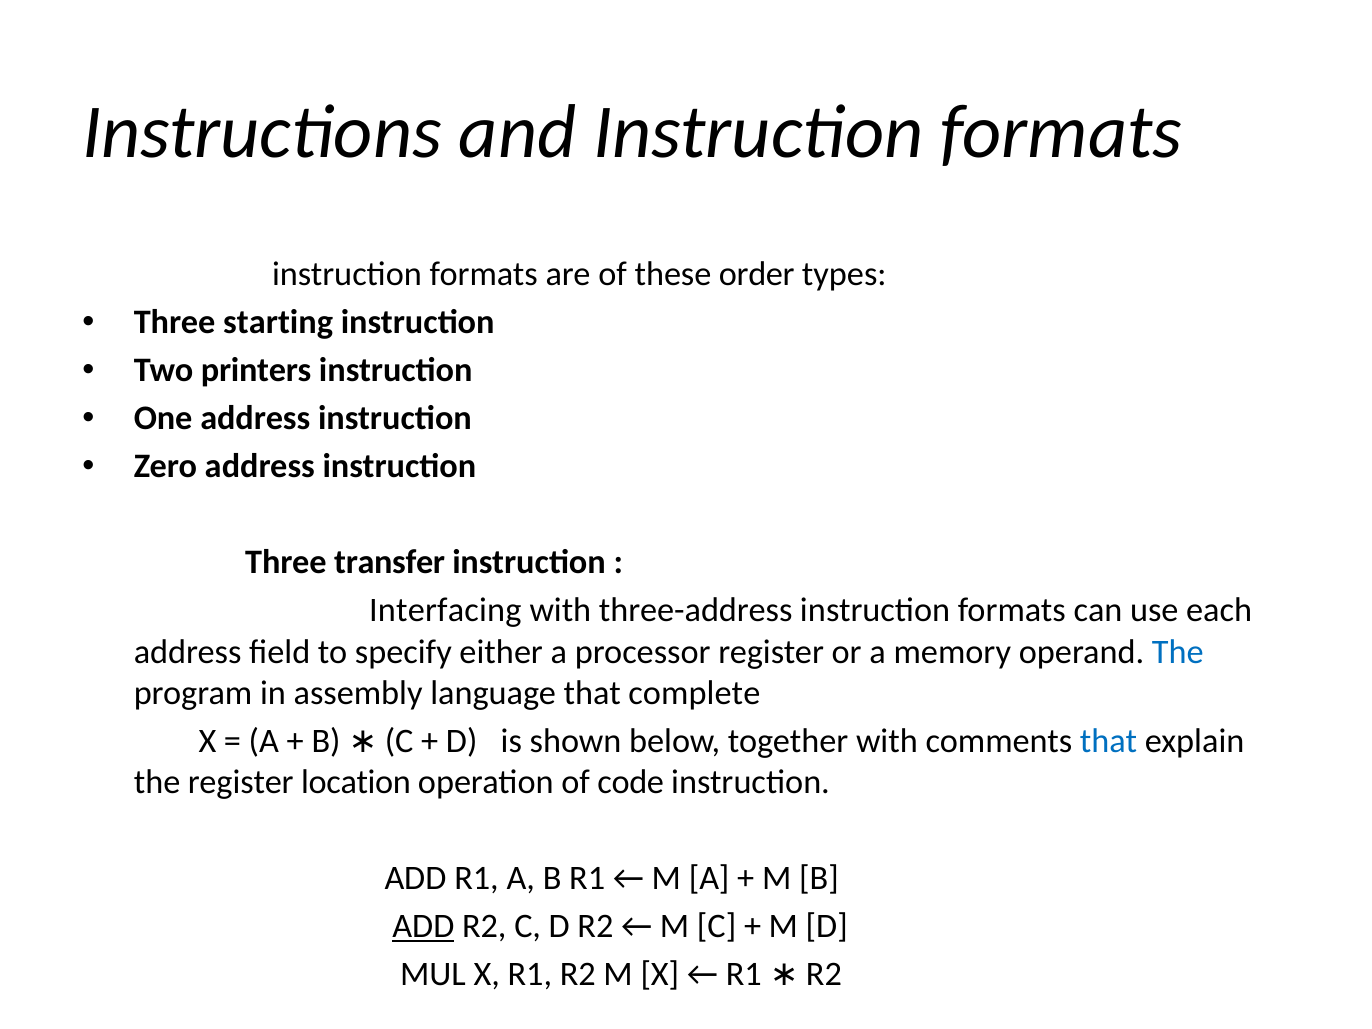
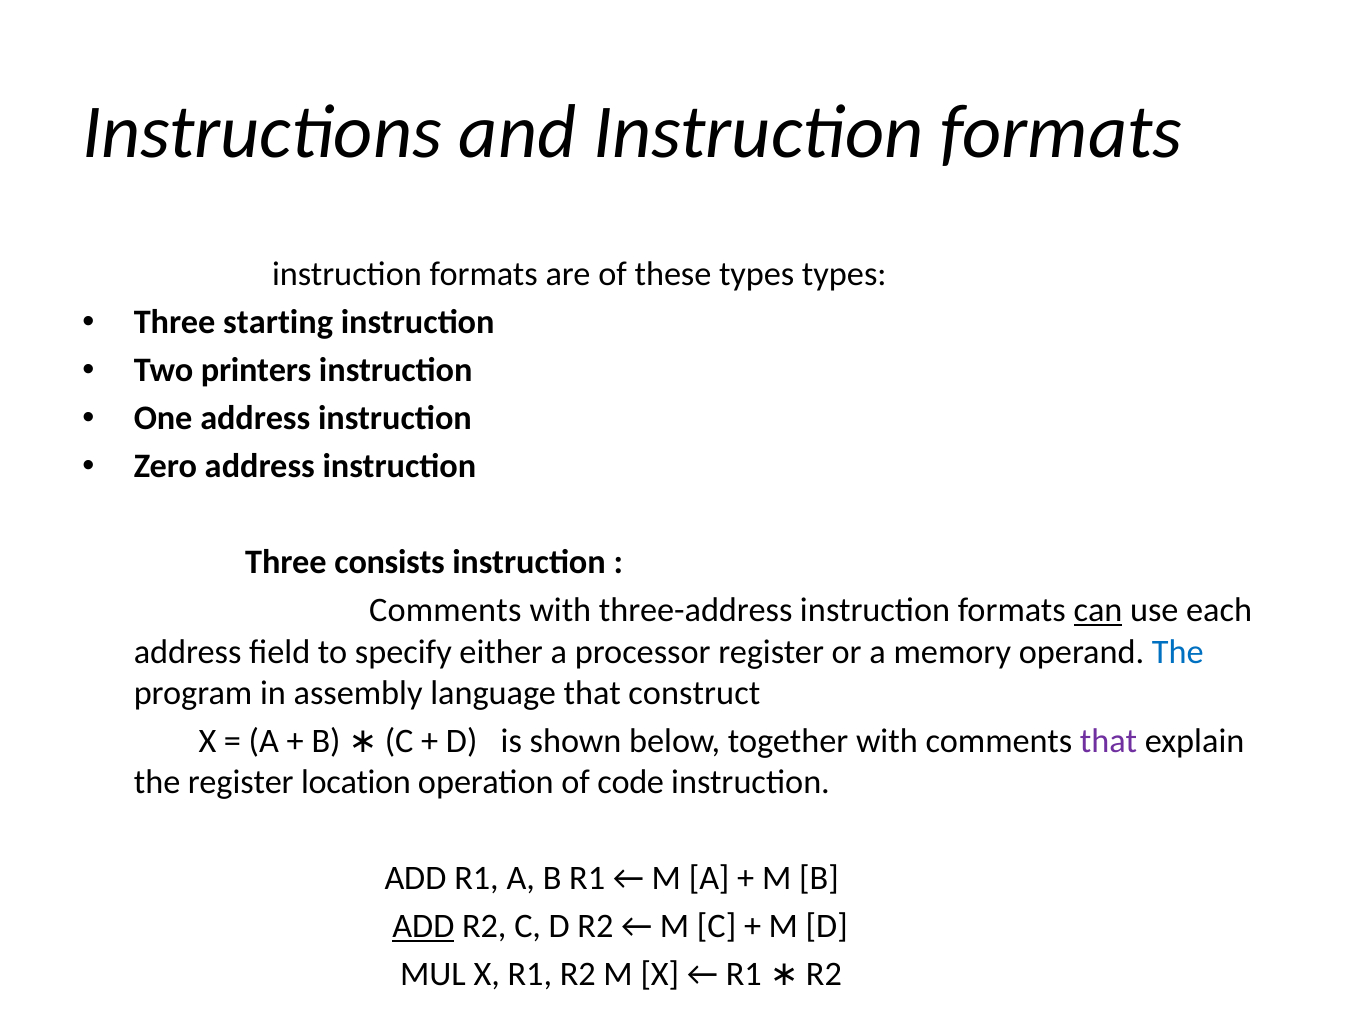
these order: order -> types (757, 274)
transfer: transfer -> consists (390, 563)
Interfacing: Interfacing -> Comments (445, 611)
can underline: none -> present (1098, 611)
complete: complete -> construct (694, 693)
that colour: blue -> purple (1109, 741)
